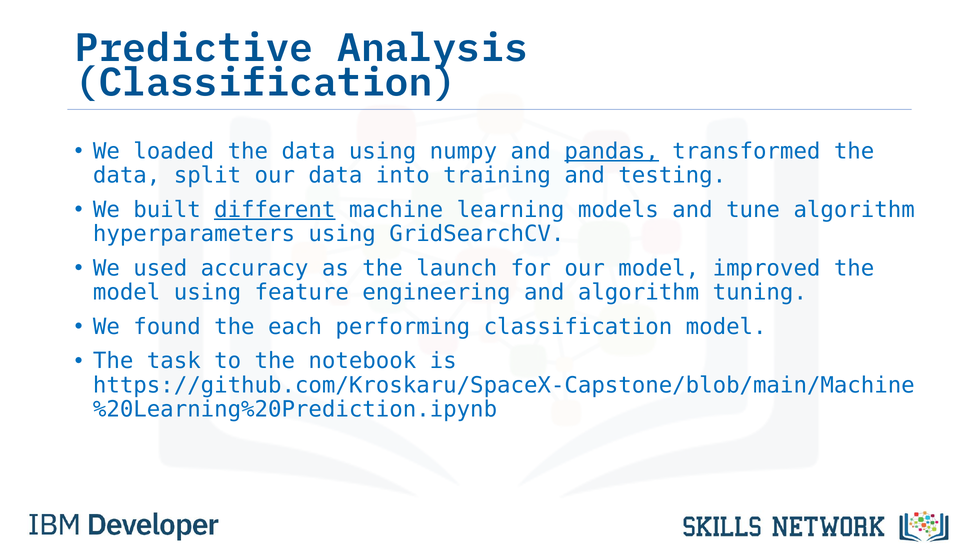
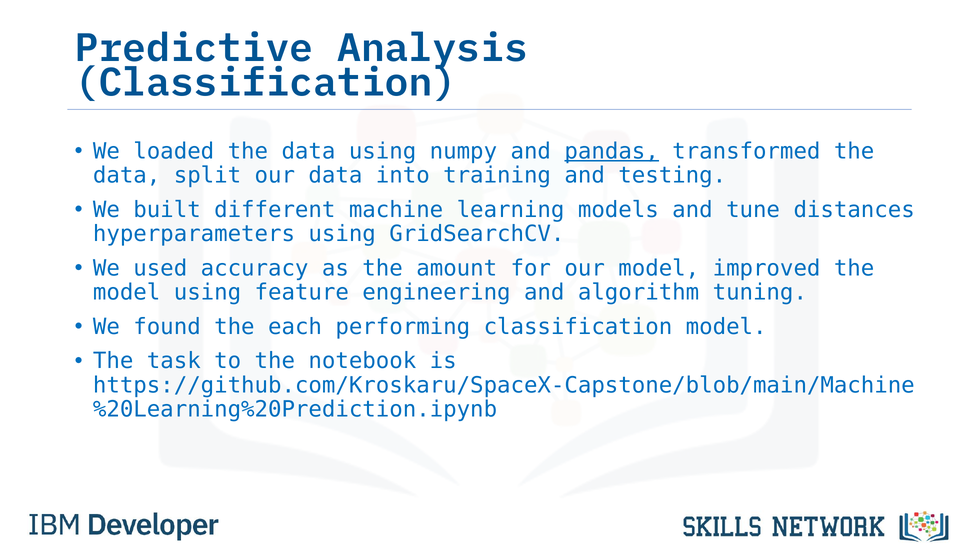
different underline: present -> none (275, 210)
tune algorithm: algorithm -> distances (854, 210)
launch: launch -> amount (457, 269)
